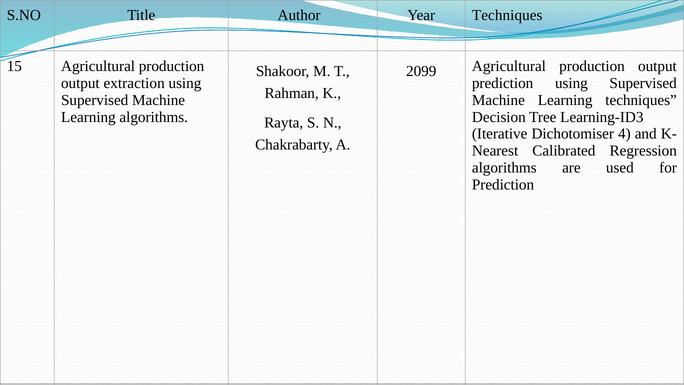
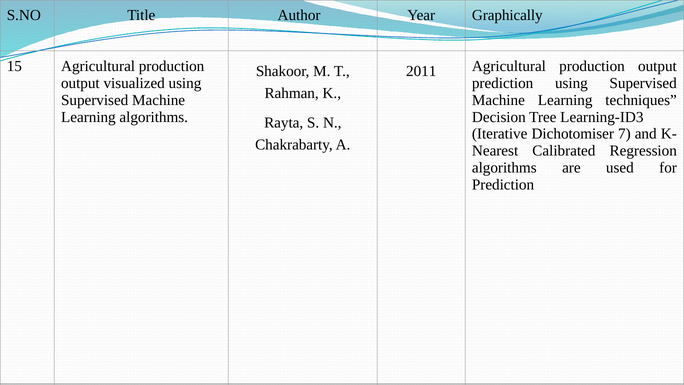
Year Techniques: Techniques -> Graphically (507, 15)
2099: 2099 -> 2011 (421, 71)
extraction: extraction -> visualized (134, 83)
4: 4 -> 7 (624, 134)
